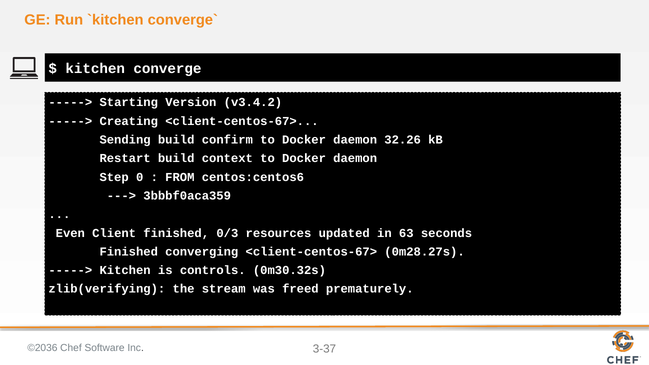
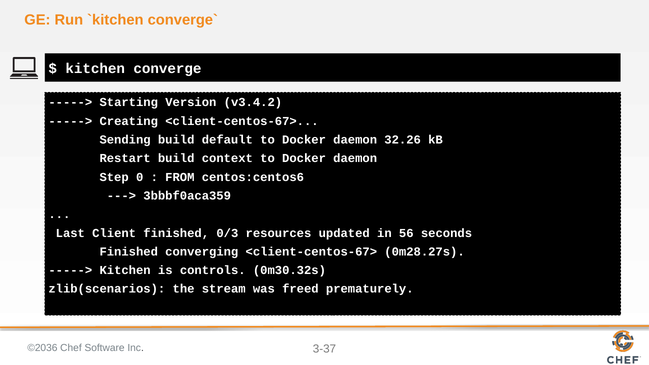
confirm: confirm -> default (227, 140)
Even: Even -> Last (70, 233)
63: 63 -> 56 (406, 233)
zlib(verifying: zlib(verifying -> zlib(scenarios (107, 289)
